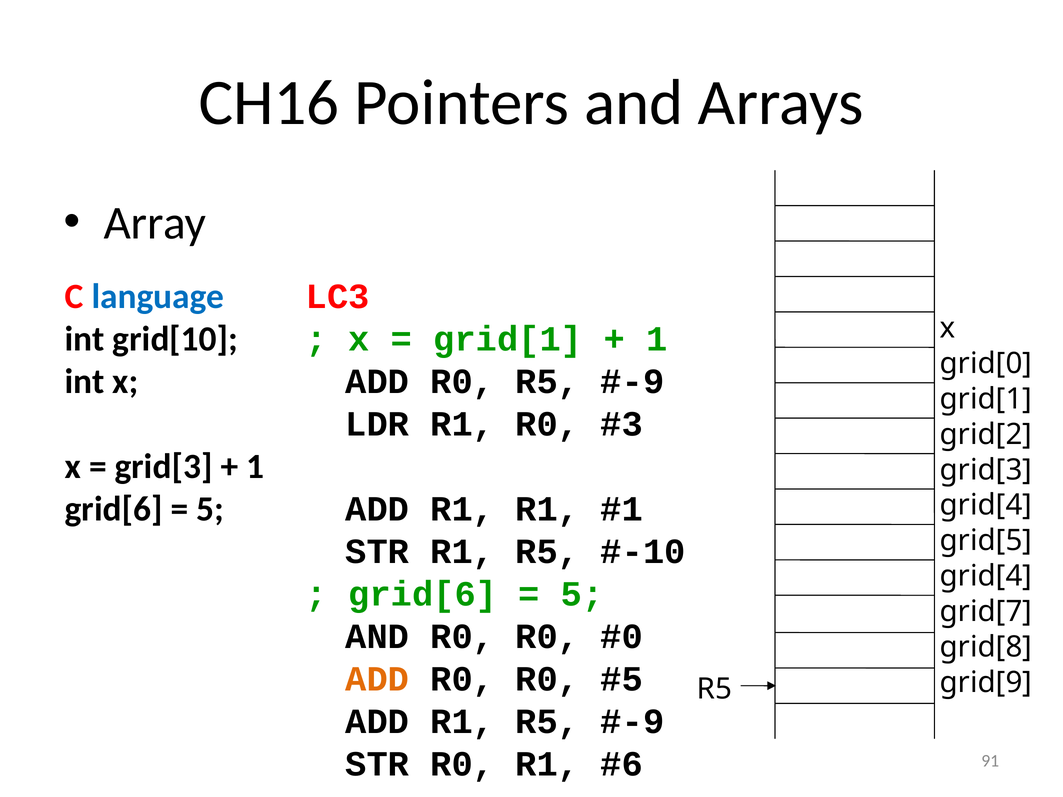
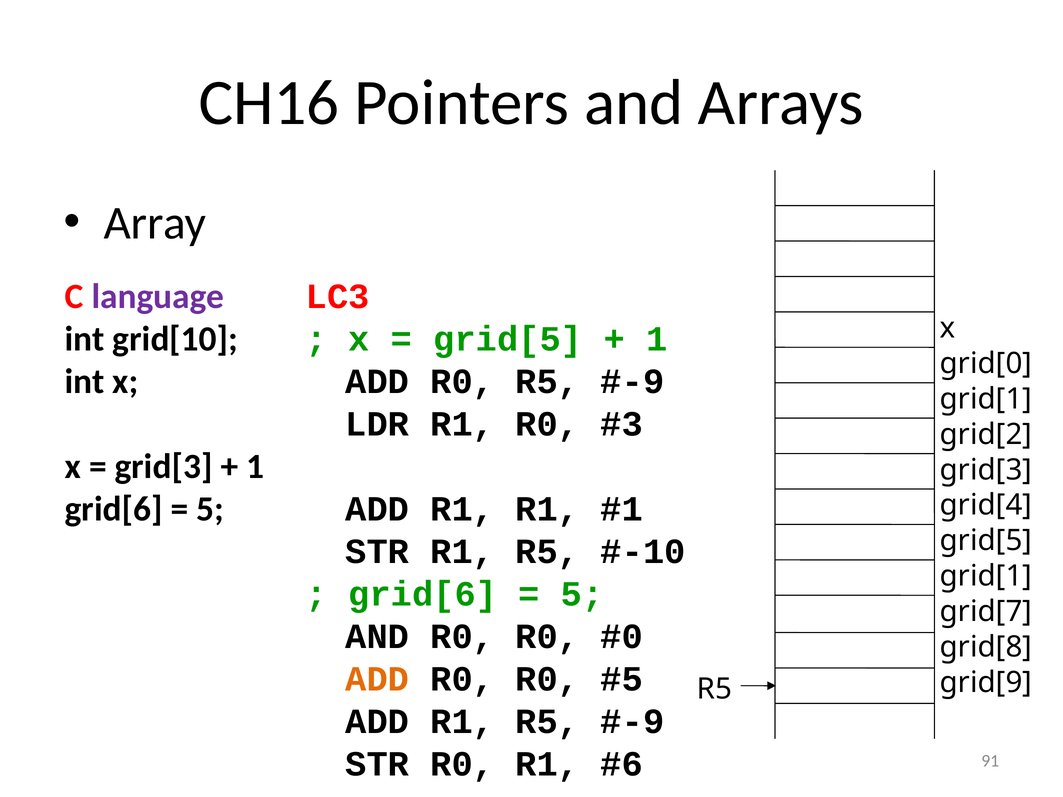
language colour: blue -> purple (158, 297)
grid[1: grid[1 -> grid[5 (508, 339)
grid[4: grid[4 -> grid[1 (986, 576)
